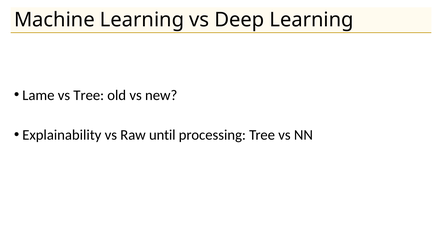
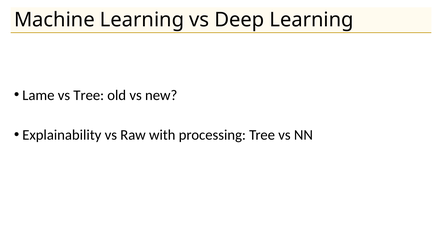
until: until -> with (162, 135)
